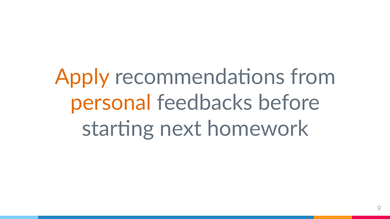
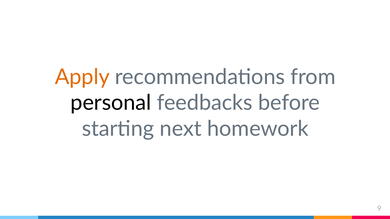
personal colour: orange -> black (111, 103)
